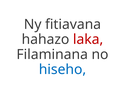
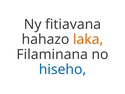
laka colour: red -> orange (88, 39)
